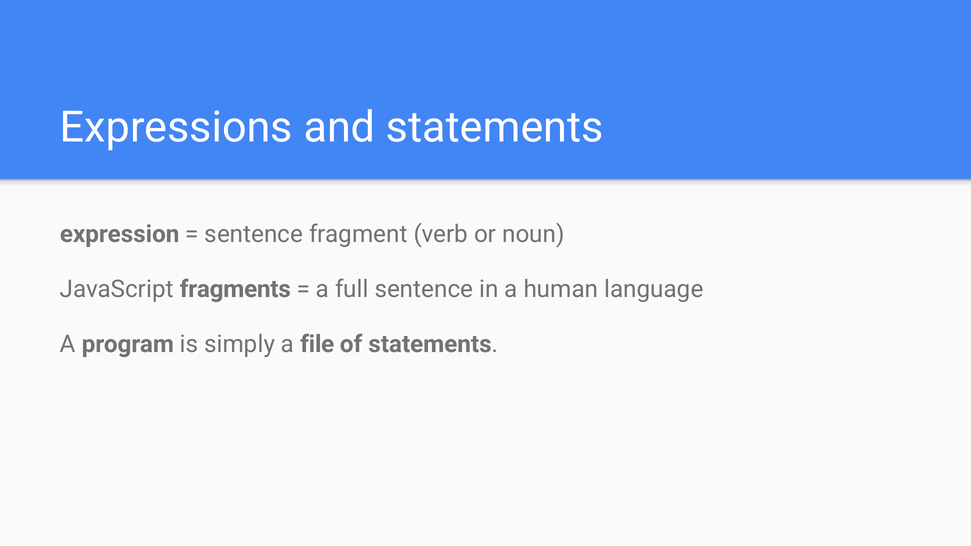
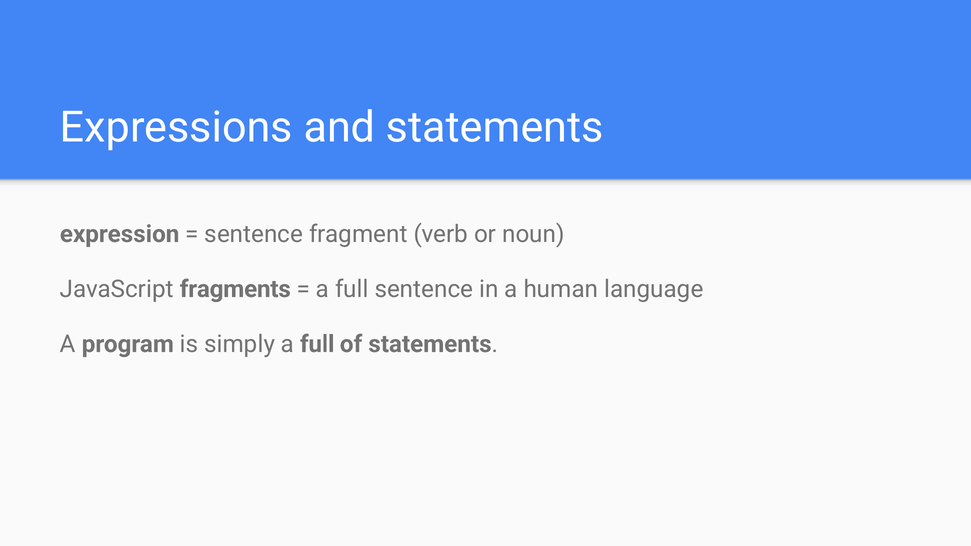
simply a file: file -> full (317, 344)
